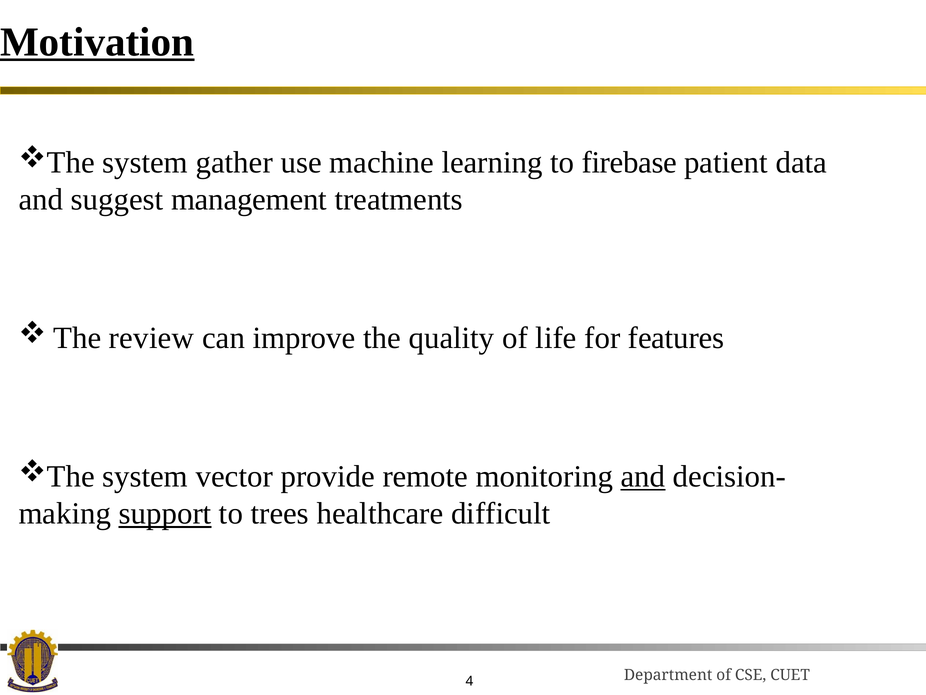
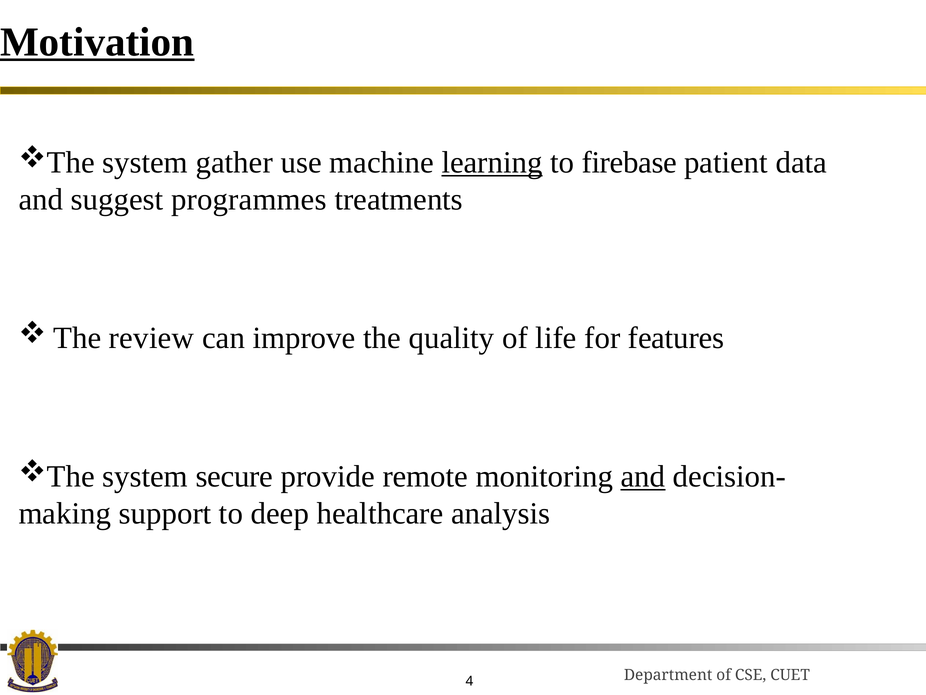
learning underline: none -> present (492, 162)
management: management -> programmes (249, 199)
vector: vector -> secure (234, 476)
support underline: present -> none (165, 513)
trees: trees -> deep (280, 513)
difficult: difficult -> analysis (501, 513)
